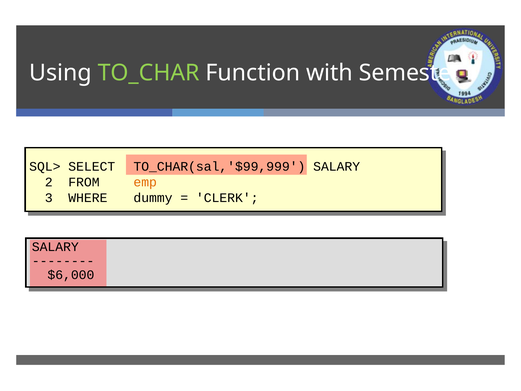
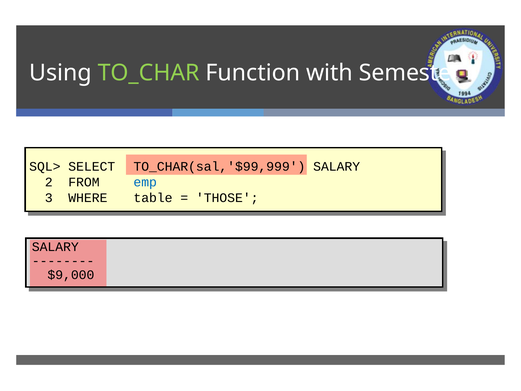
emp colour: orange -> blue (145, 182)
dummy: dummy -> table (153, 198)
CLERK: CLERK -> THOSE (227, 198)
$6,000: $6,000 -> $9,000 (71, 275)
